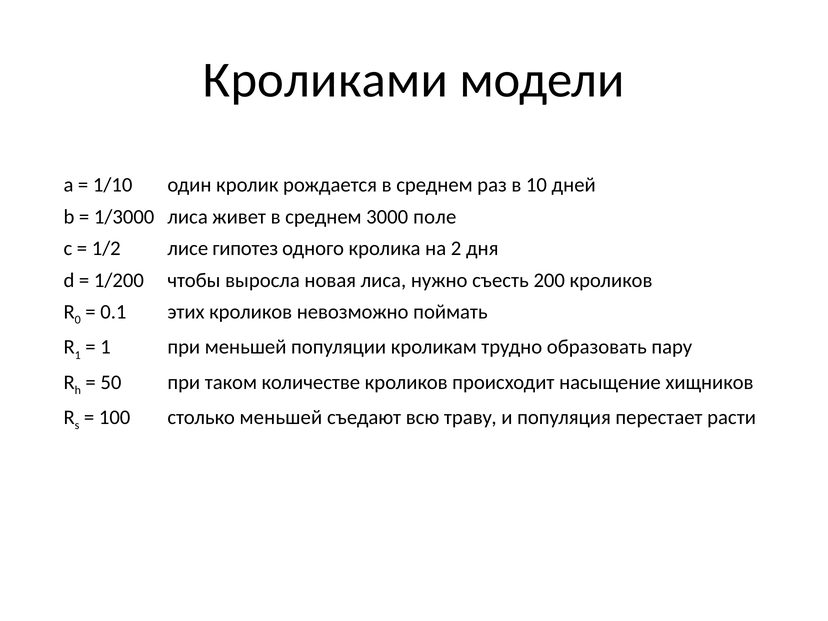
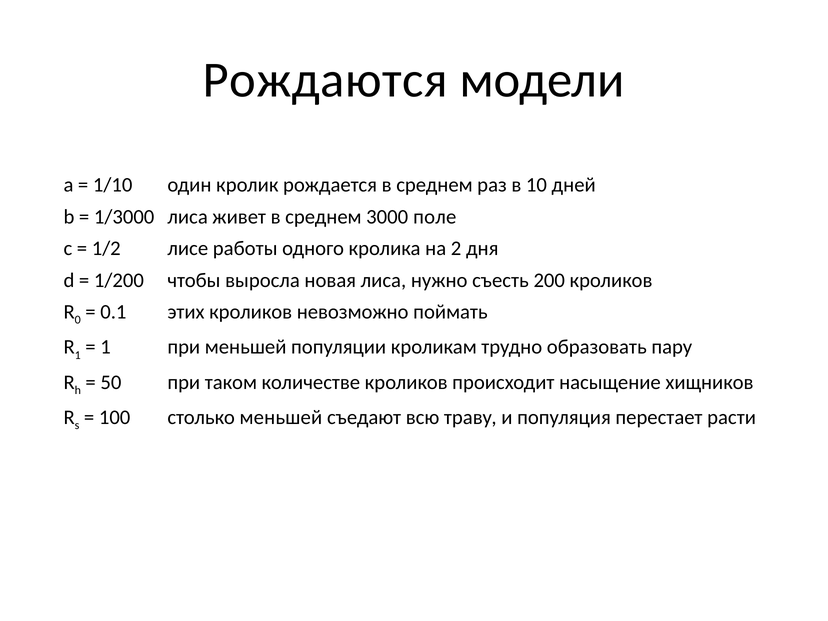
Кроликами: Кроликами -> Рождаются (325, 80)
гипотез: гипотез -> работы (245, 248)
